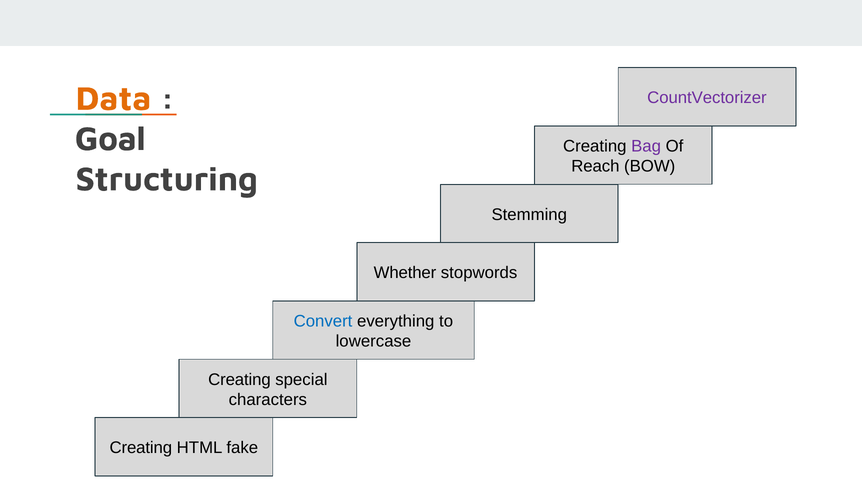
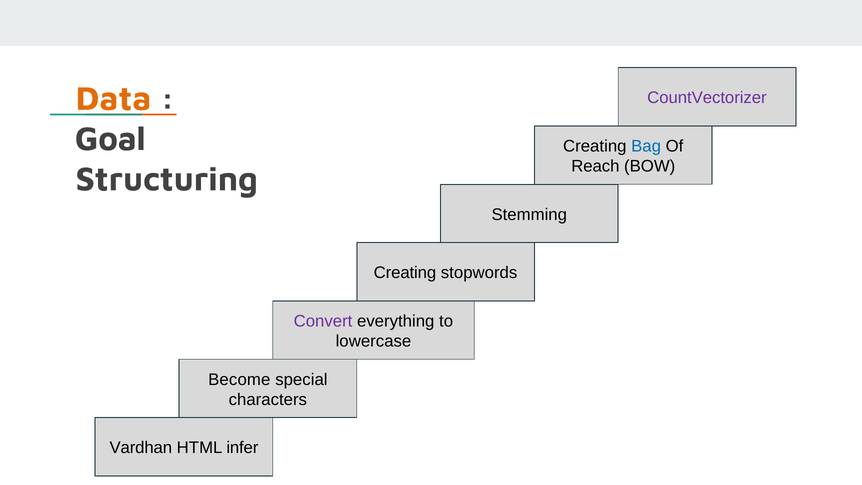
Bag colour: purple -> blue (646, 146)
Whether: Whether -> Creating (405, 273)
Convert colour: blue -> purple (323, 321)
Creating: Creating -> Become (239, 379)
Creating: Creating -> Vardhan (141, 448)
fake: fake -> infer (242, 448)
